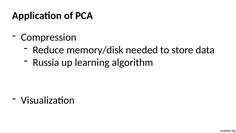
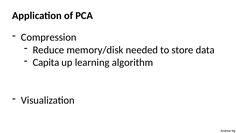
Russia: Russia -> Capita (46, 62)
